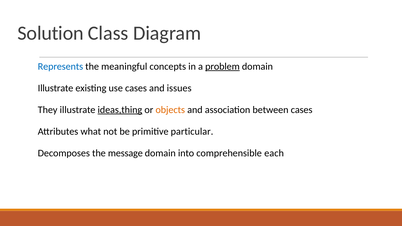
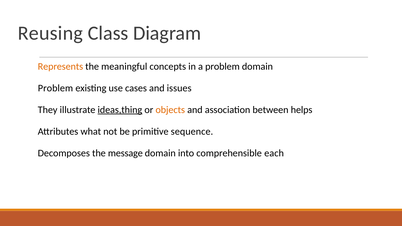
Solution: Solution -> Reusing (50, 33)
Represents colour: blue -> orange (60, 66)
problem underline: present -> none (222, 66)
Illustrate: Illustrate -> Problem (55, 88)
between cases: cases -> helps (302, 110)
particular: particular -> sequence (192, 132)
